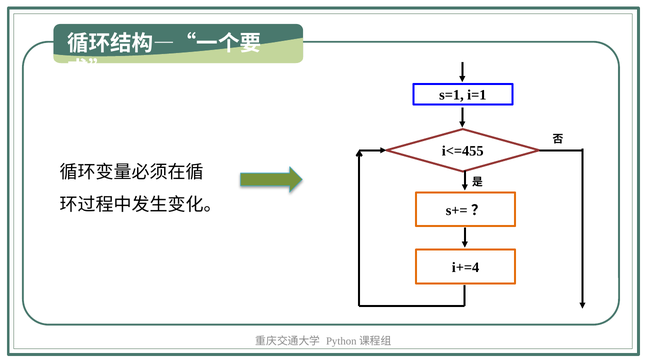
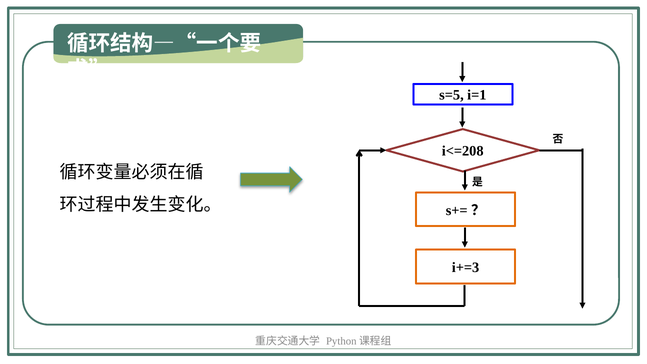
s=1: s=1 -> s=5 (451, 95)
i<=455: i<=455 -> i<=208 (463, 151)
i+=4: i+=4 -> i+=3 (466, 267)
